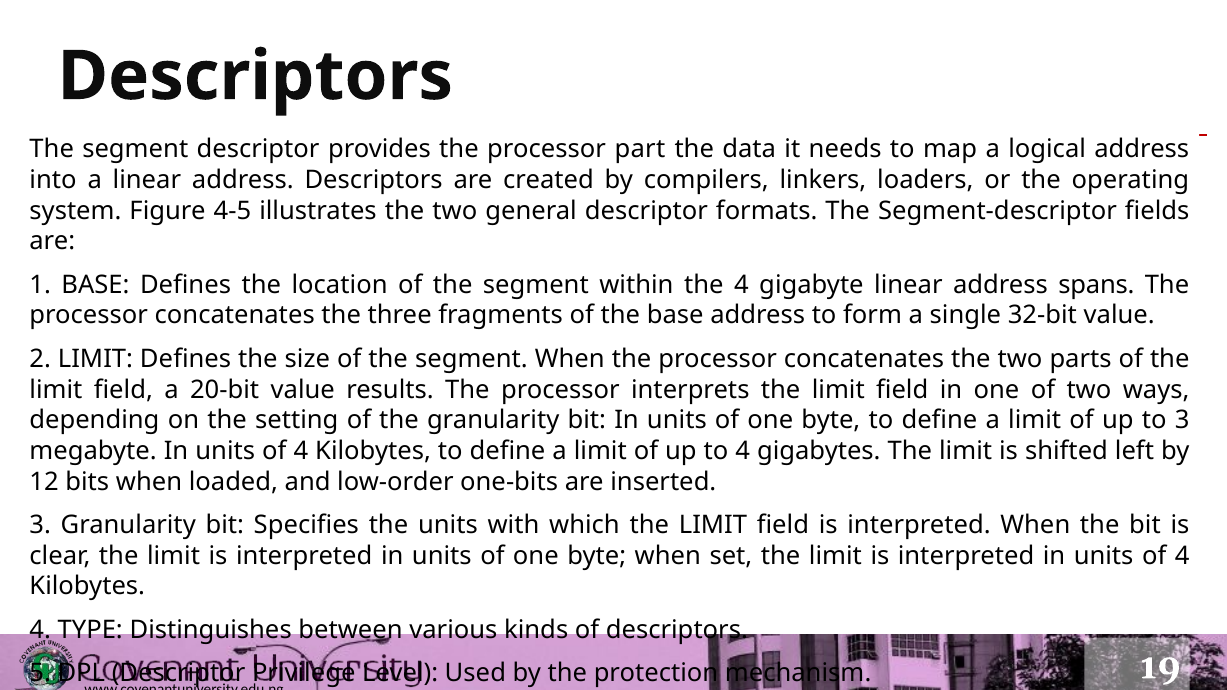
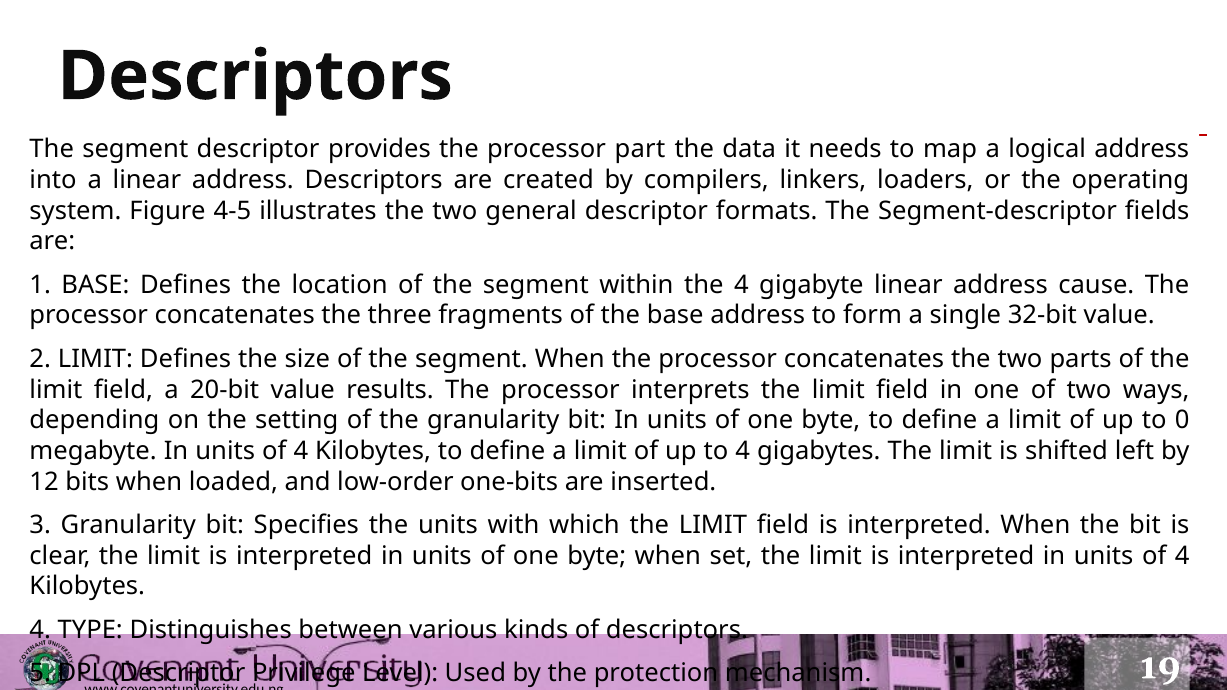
spans: spans -> cause (1096, 285)
to 3: 3 -> 0 (1182, 420)
